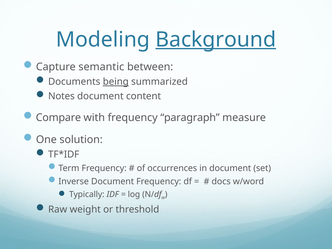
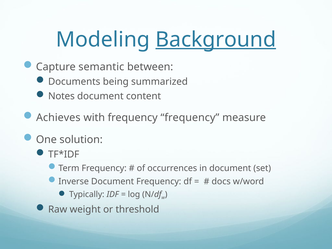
being underline: present -> none (116, 82)
Compare: Compare -> Achieves (58, 118)
frequency paragraph: paragraph -> frequency (190, 118)
